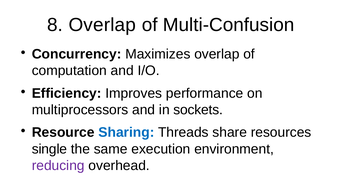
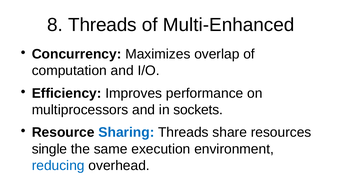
8 Overlap: Overlap -> Threads (102, 25)
Multi-Confusion: Multi-Confusion -> Multi-Enhanced (229, 25)
reducing colour: purple -> blue (58, 166)
